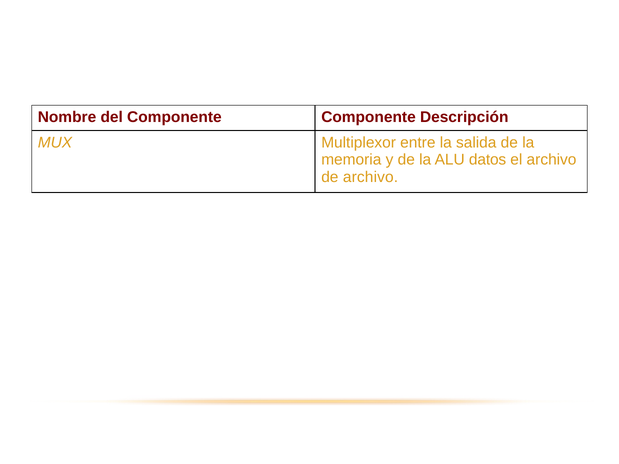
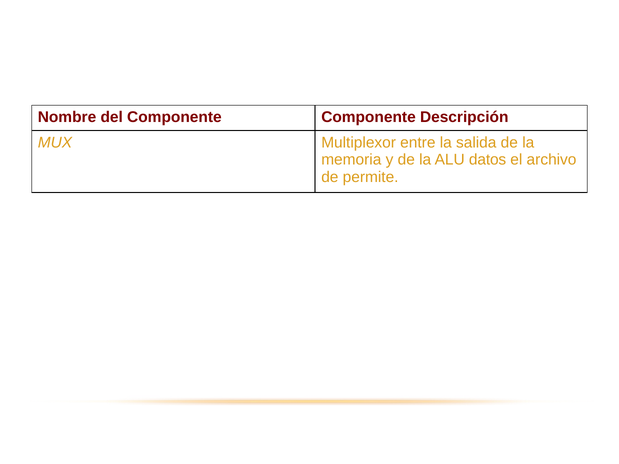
de archivo: archivo -> permite (371, 177)
